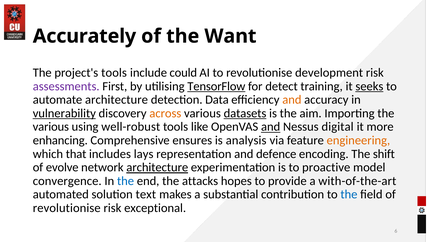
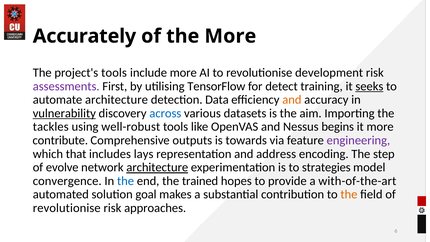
the Want: Want -> More (230, 36)
include could: could -> more (183, 73)
TensorFlow underline: present -> none (216, 86)
across colour: orange -> blue (165, 113)
datasets underline: present -> none (245, 113)
various: various -> tackles (51, 127)
and underline: present -> none (271, 127)
digital: digital -> begins (338, 127)
enhancing: enhancing -> contribute (60, 140)
ensures: ensures -> outputs (192, 140)
analysis: analysis -> towards (246, 140)
engineering colour: orange -> purple (358, 140)
defence: defence -> address (276, 154)
shift: shift -> step (384, 154)
proactive: proactive -> strategies (326, 167)
attacks: attacks -> trained (200, 181)
text: text -> goal (146, 194)
the colour: blue -> orange (349, 194)
exceptional: exceptional -> approaches (155, 208)
